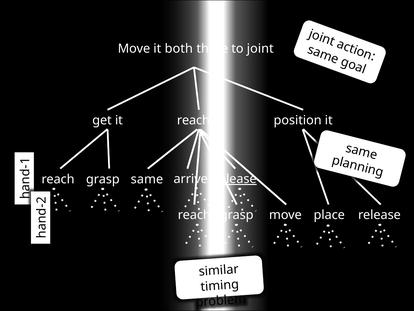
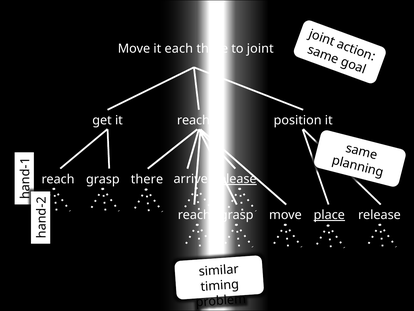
both: both -> each (179, 48)
same: same -> there (147, 179)
place underline: none -> present (329, 215)
